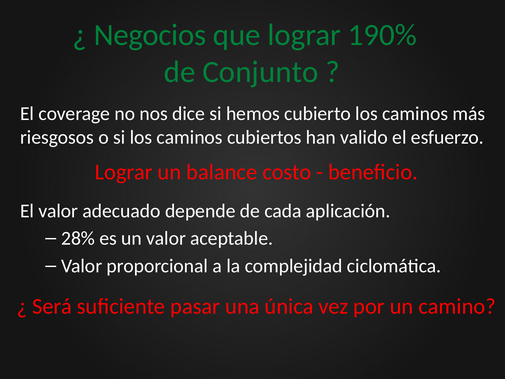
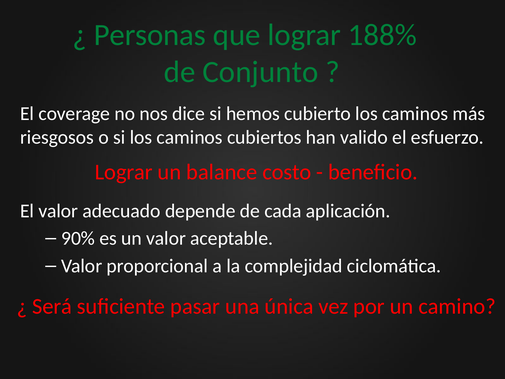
Negocios: Negocios -> Personas (150, 35)
190%: 190% -> 188% (382, 35)
28%: 28% -> 90% (78, 238)
